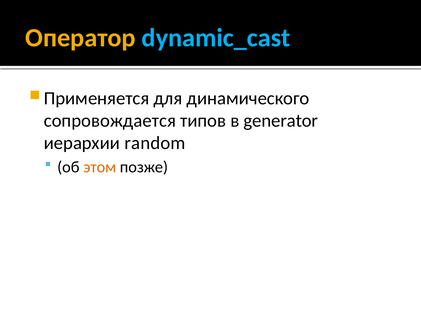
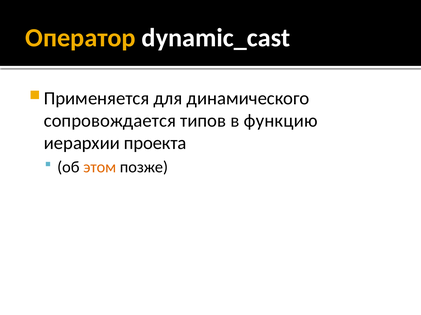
dynamic_cast colour: light blue -> white (216, 38)
generator: generator -> функцию (281, 121)
random: random -> проекта (155, 143)
